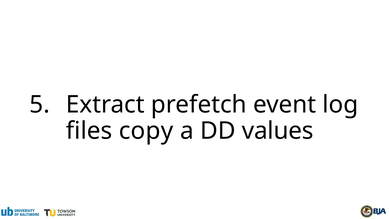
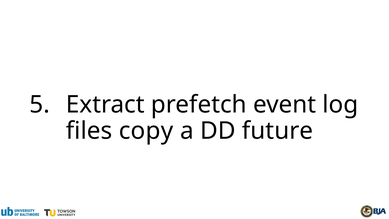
values: values -> future (278, 131)
